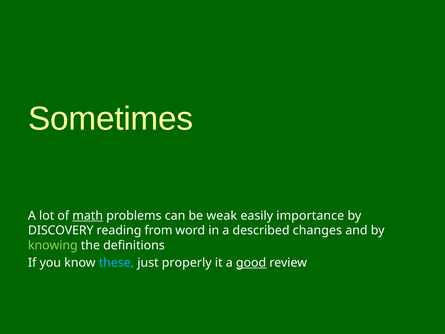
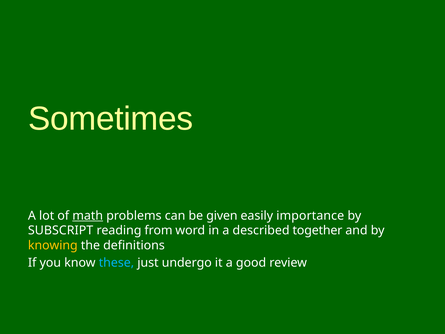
weak: weak -> given (222, 216)
DISCOVERY: DISCOVERY -> SUBSCRIPT (61, 230)
changes: changes -> together (317, 230)
knowing colour: light green -> yellow (53, 245)
properly: properly -> undergo (187, 263)
good underline: present -> none (251, 263)
